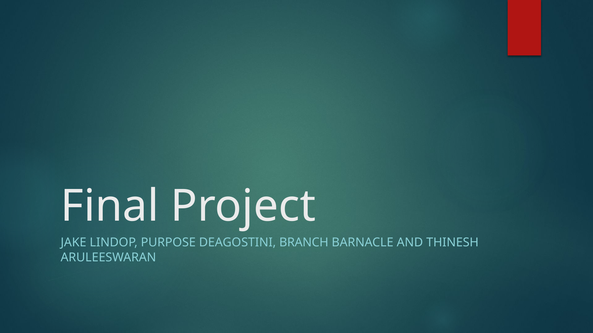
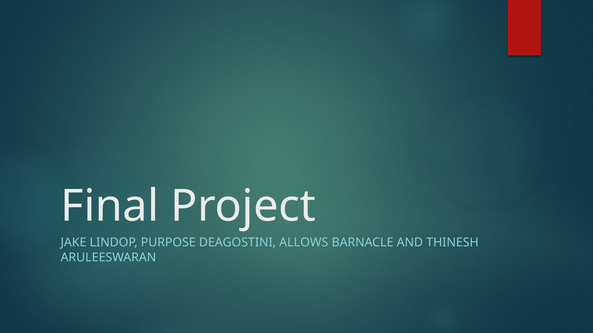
BRANCH: BRANCH -> ALLOWS (304, 243)
